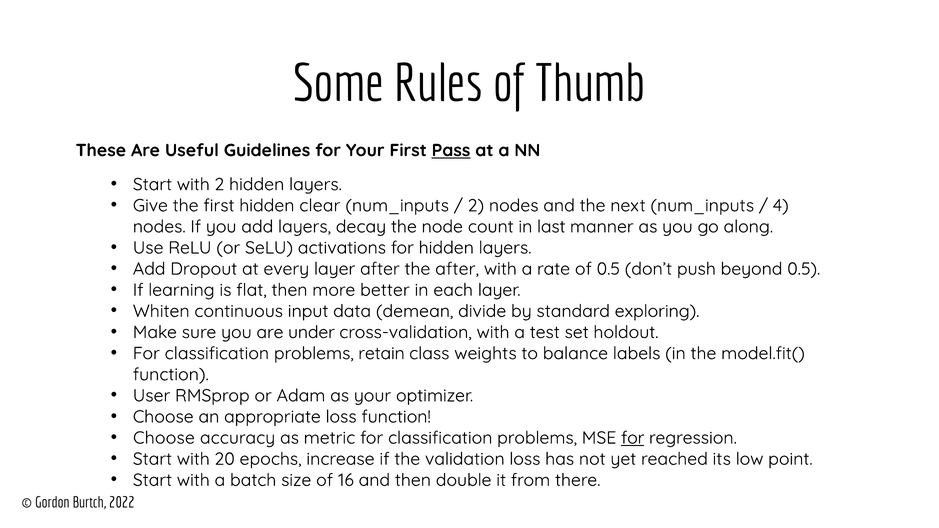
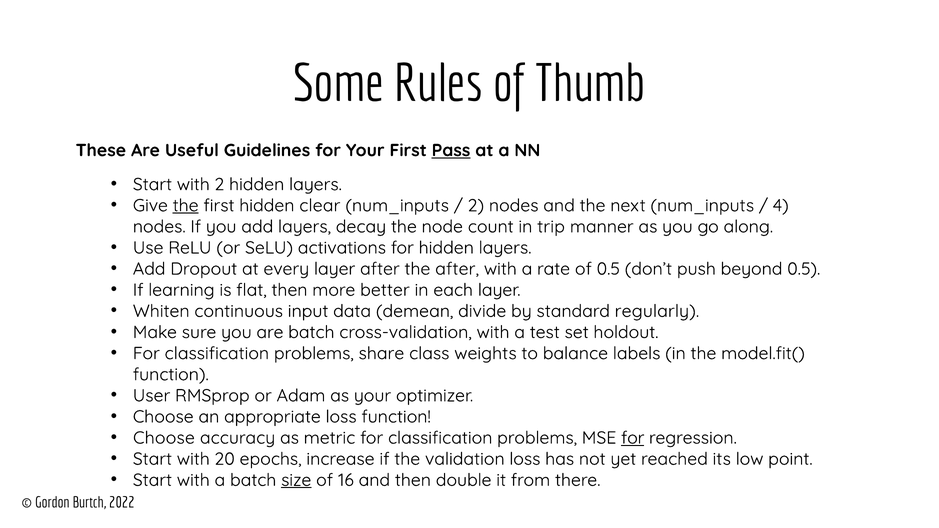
the underline: none -> present (186, 206)
last: last -> trip (551, 227)
exploring: exploring -> regularly (657, 311)
are under: under -> batch (311, 332)
retain: retain -> share (381, 353)
size underline: none -> present (296, 480)
